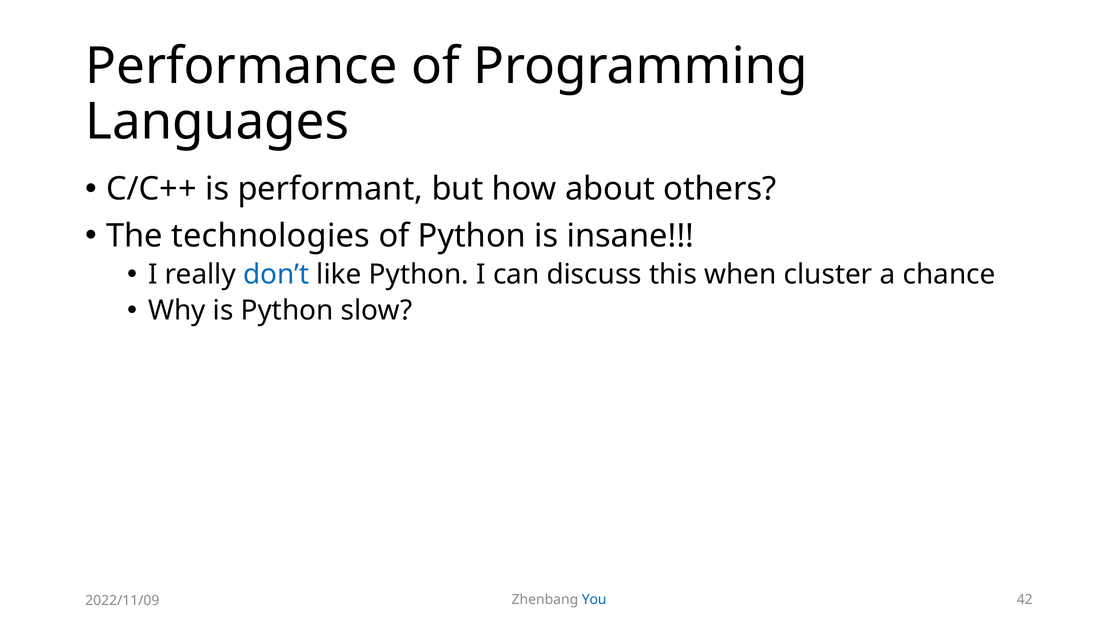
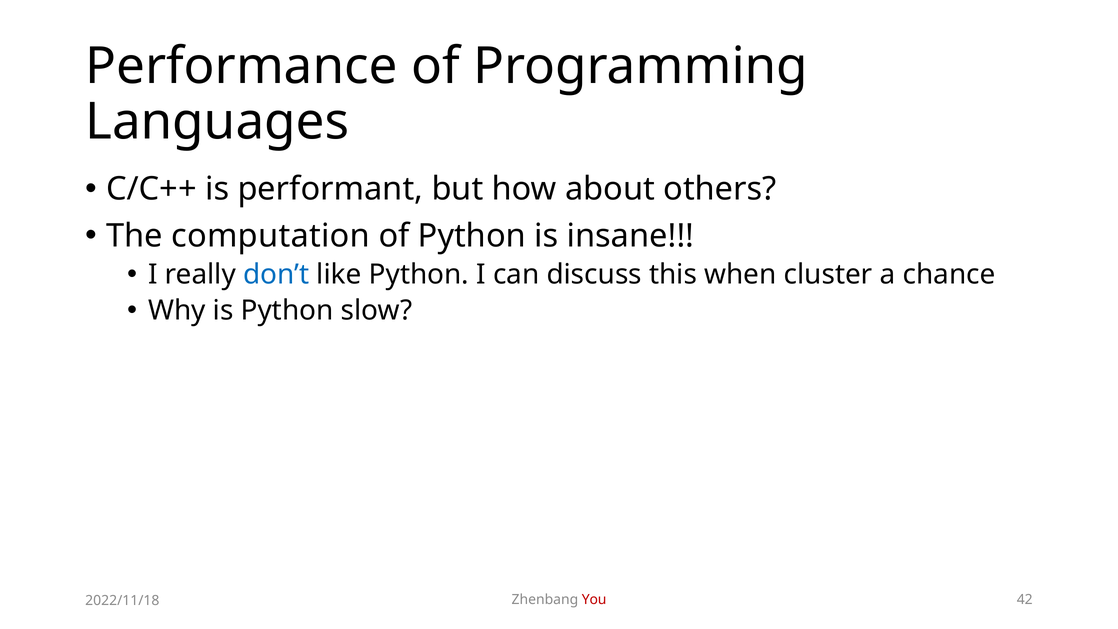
technologies: technologies -> computation (271, 236)
You colour: blue -> red (594, 599)
2022/11/09: 2022/11/09 -> 2022/11/18 (122, 601)
